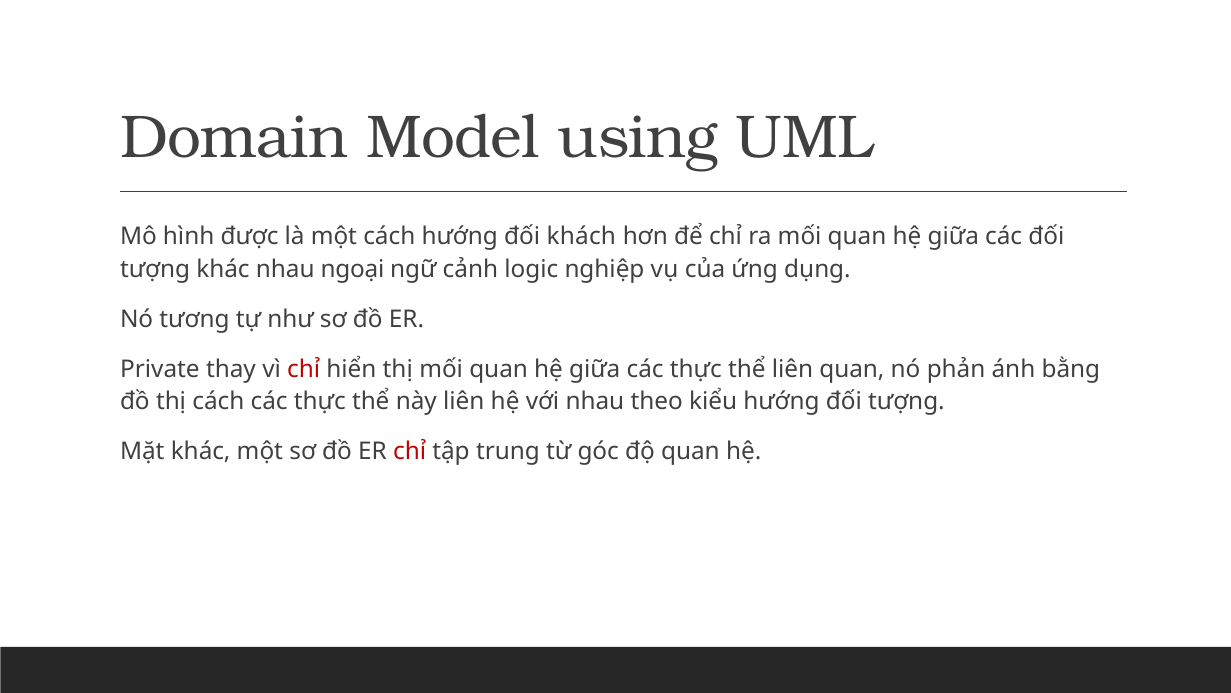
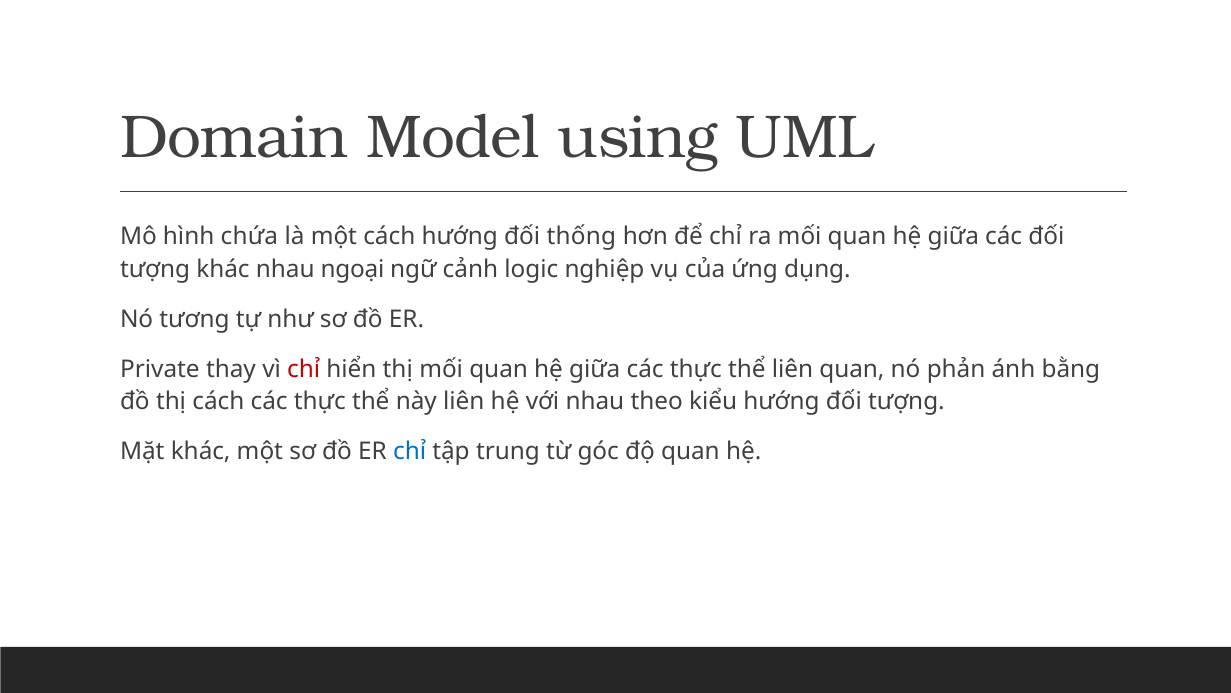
được: được -> chứa (249, 237)
khách: khách -> thống (581, 237)
chỉ colour: red -> blue (410, 451)
